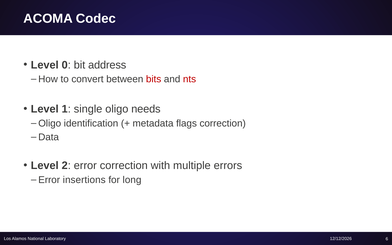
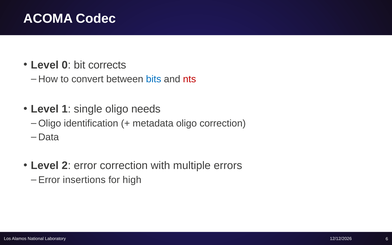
address: address -> corrects (107, 65)
bits colour: red -> blue (154, 79)
metadata flags: flags -> oligo (187, 123)
long: long -> high (132, 180)
